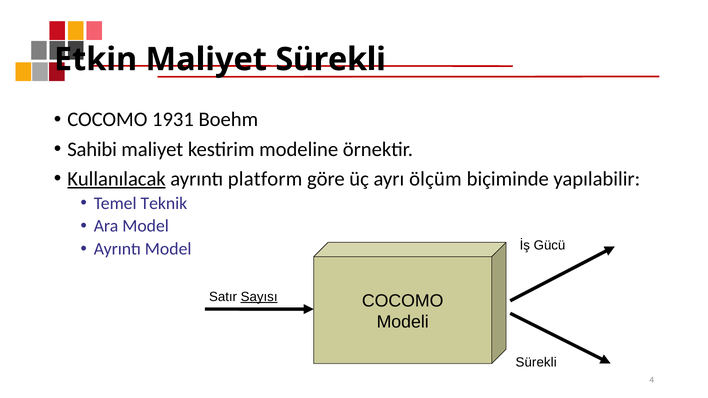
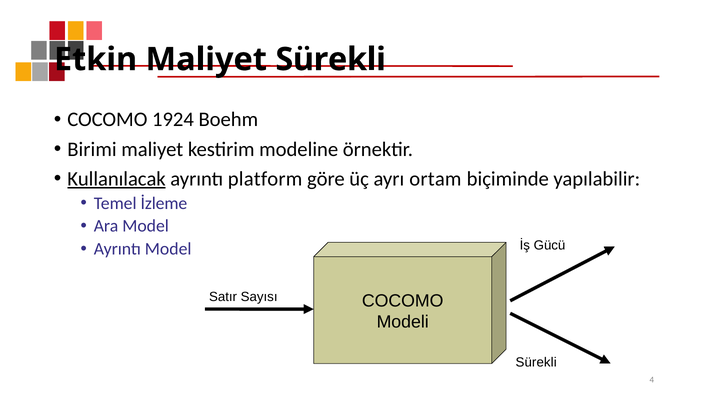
1931: 1931 -> 1924 (173, 120)
Sahibi: Sahibi -> Birimi (92, 149)
ölçüm: ölçüm -> ortam (435, 179)
Teknik: Teknik -> İzleme (164, 203)
Sayısı underline: present -> none (259, 297)
